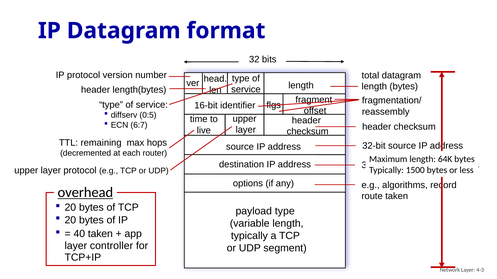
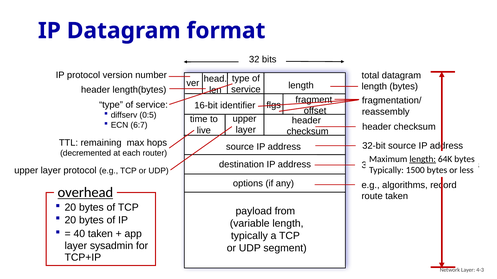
length underline: none -> present (423, 159)
payload type: type -> from (285, 211)
controller: controller -> sysadmin (112, 246)
